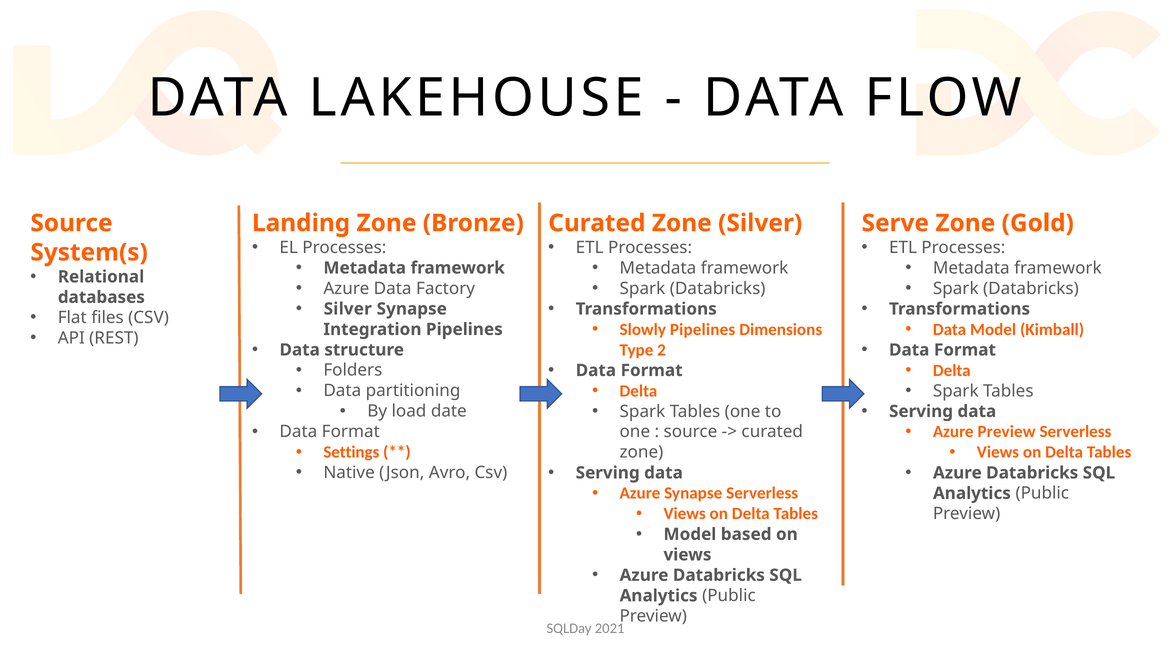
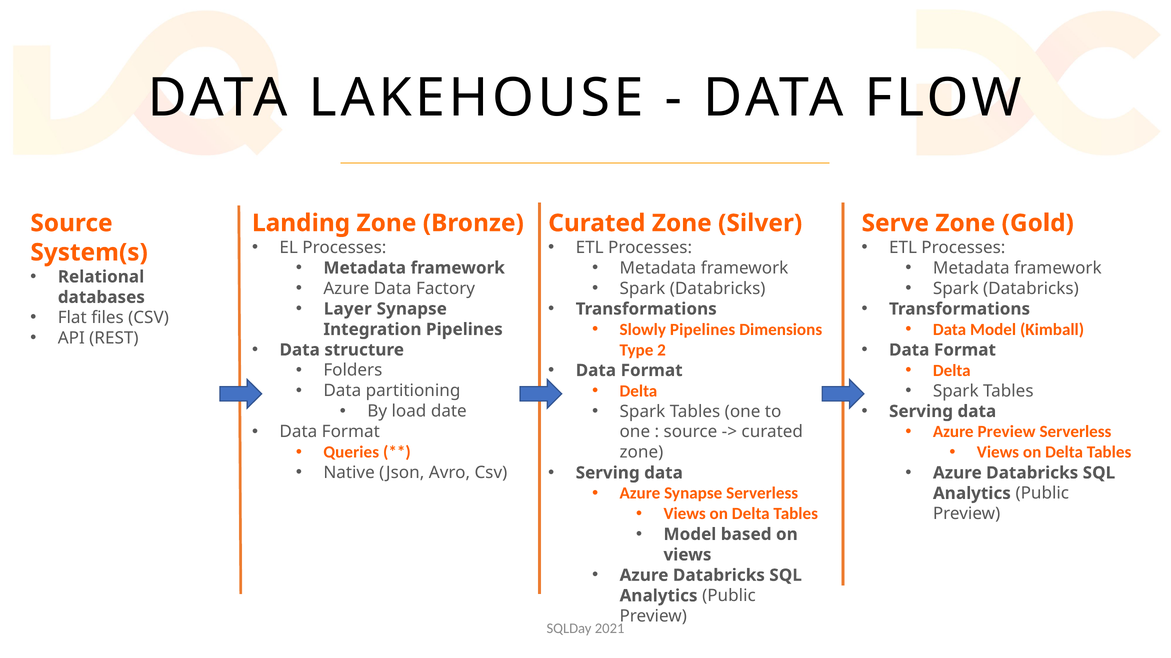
Silver: Silver -> Layer (348, 309)
Settings: Settings -> Queries (351, 453)
